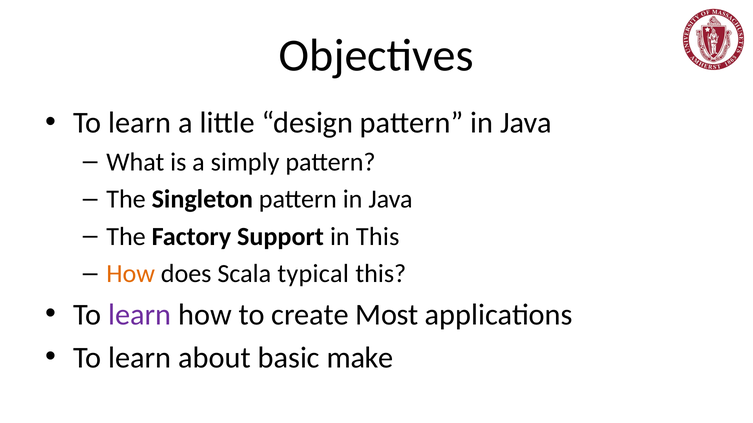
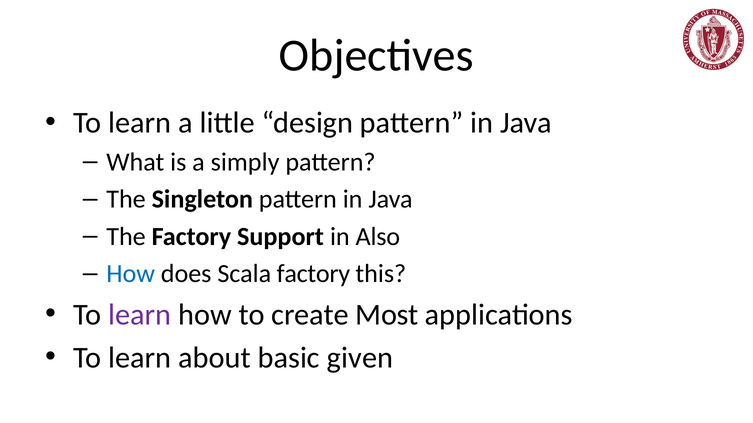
in This: This -> Also (378, 237)
How colour: orange -> blue (131, 274)
Scala typical: typical -> factory (313, 274)
make: make -> given (360, 358)
